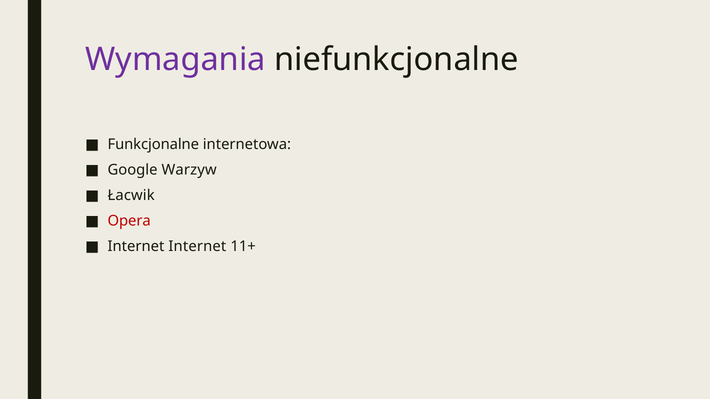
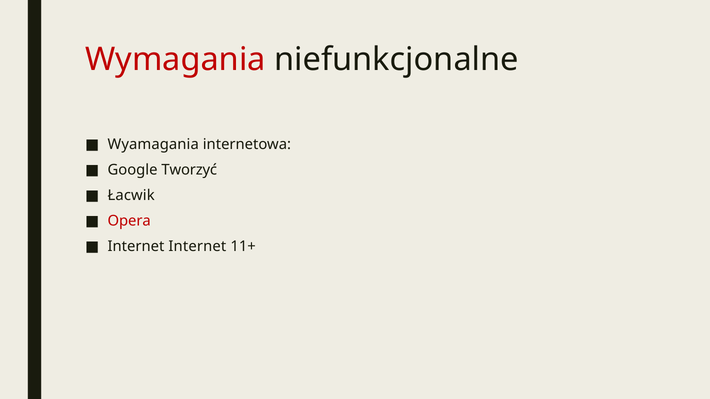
Wymagania colour: purple -> red (175, 60)
Funkcjonalne: Funkcjonalne -> Wyamagania (153, 144)
Warzyw: Warzyw -> Tworzyć (189, 170)
